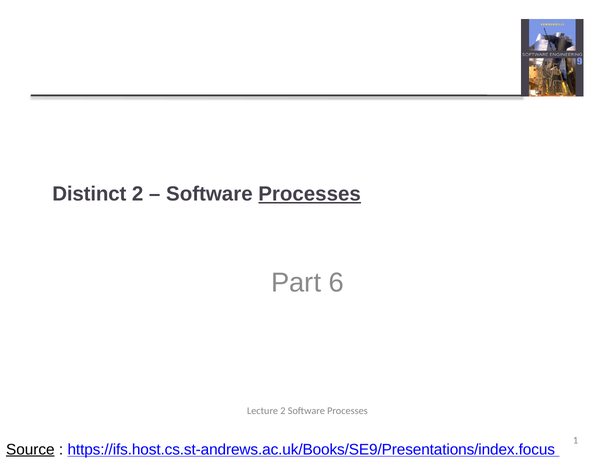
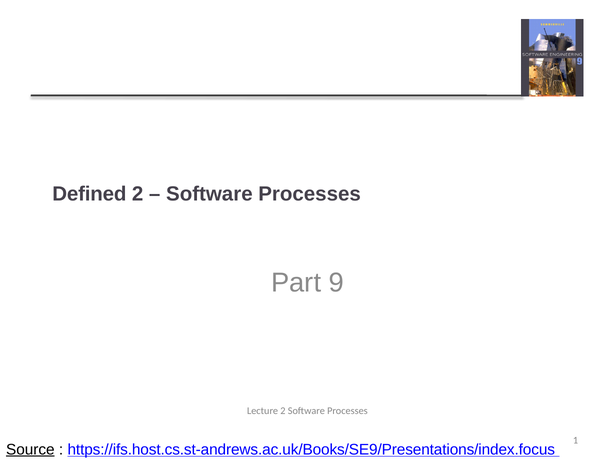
Distinct: Distinct -> Defined (89, 194)
Processes underline: present -> none (310, 194)
6: 6 -> 9 (336, 283)
